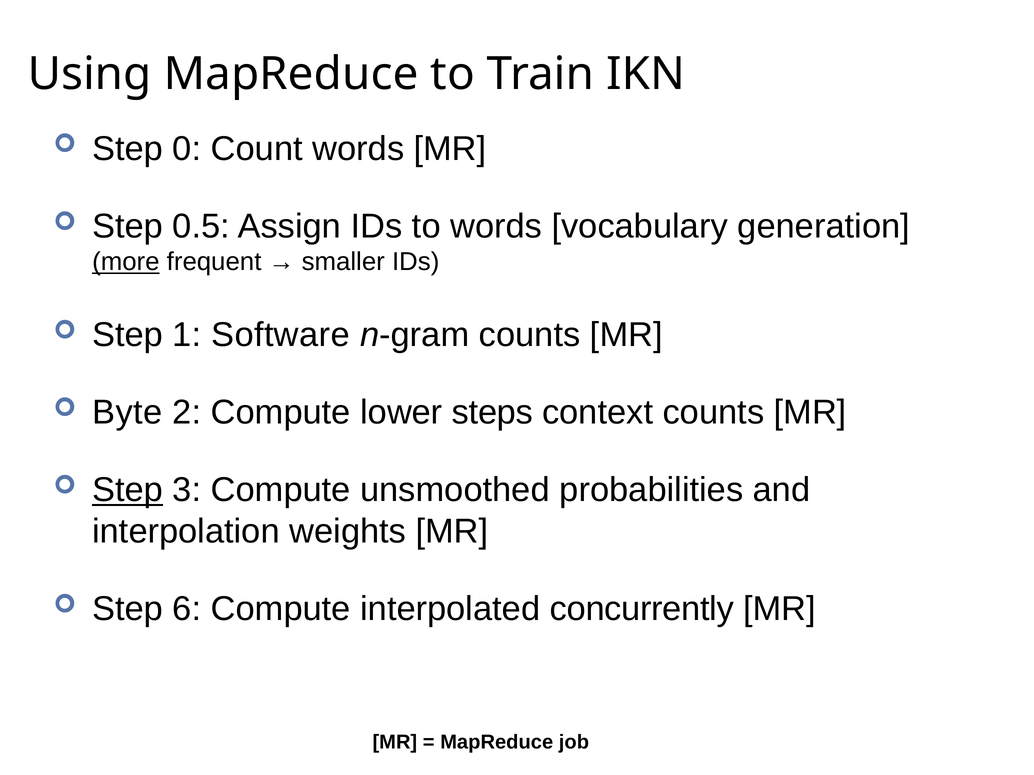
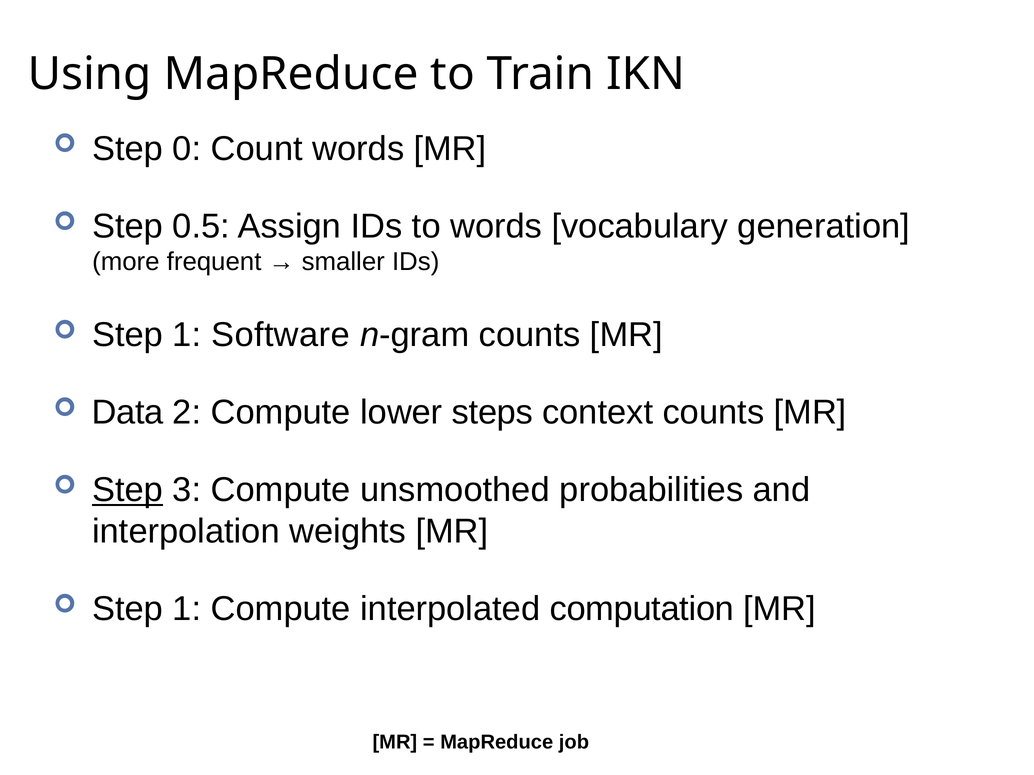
more underline: present -> none (126, 262)
Byte: Byte -> Data (128, 413)
6: 6 -> 1 (187, 609)
concurrently: concurrently -> computation (642, 609)
